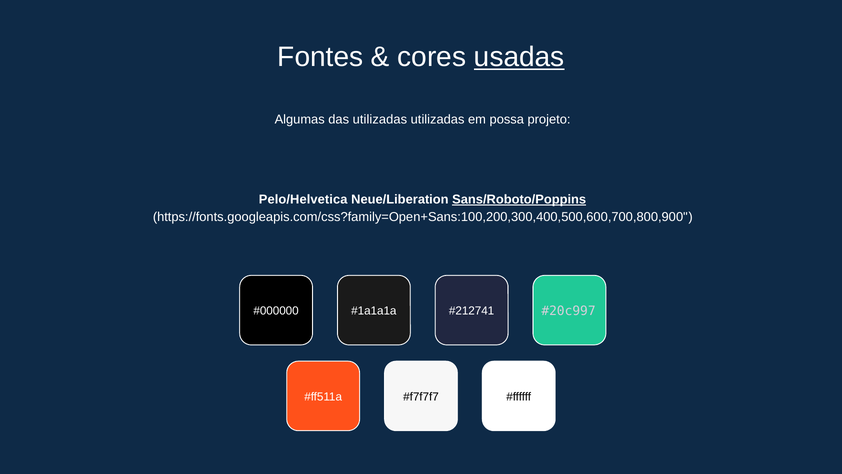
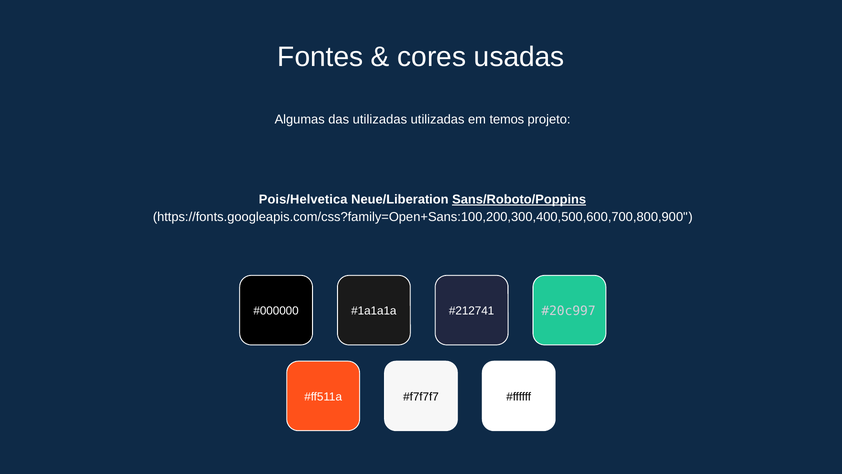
usadas underline: present -> none (519, 57)
possa: possa -> temos (507, 120)
Pelo/Helvetica: Pelo/Helvetica -> Pois/Helvetica (303, 199)
